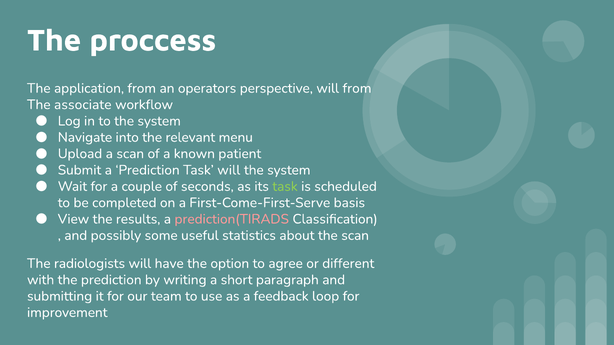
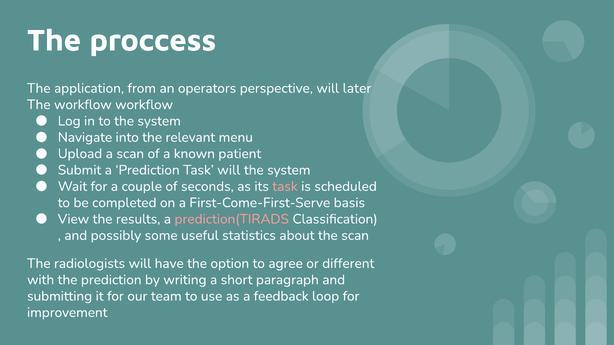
will from: from -> later (357, 88)
The associate: associate -> workflow (83, 105)
task colour: light green -> pink (285, 187)
